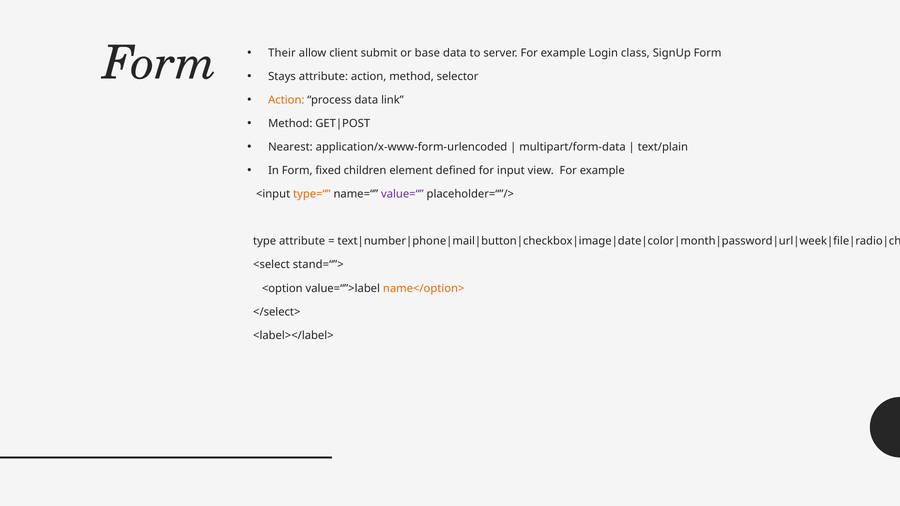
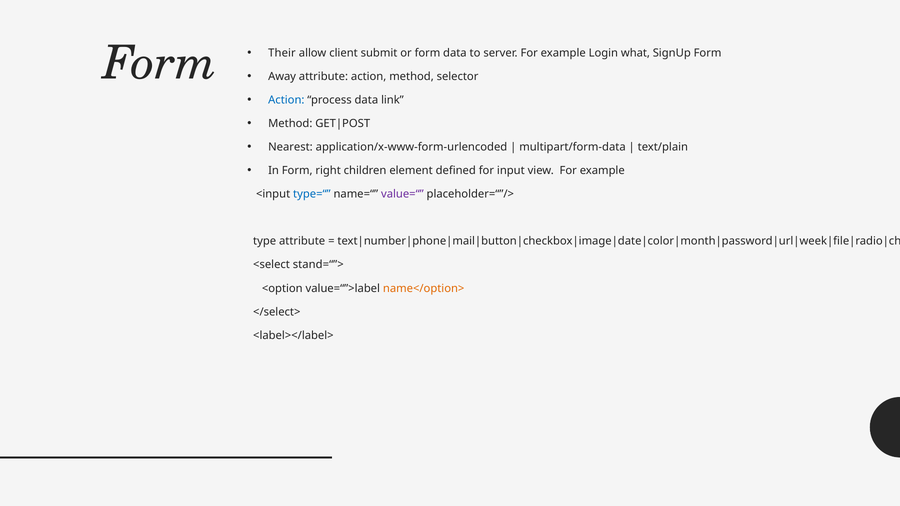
or base: base -> form (427, 53)
class: class -> what (635, 53)
Stays: Stays -> Away (282, 77)
Action colour: orange -> blue (286, 100)
fixed: fixed -> right (328, 171)
type=“ colour: orange -> blue (312, 194)
